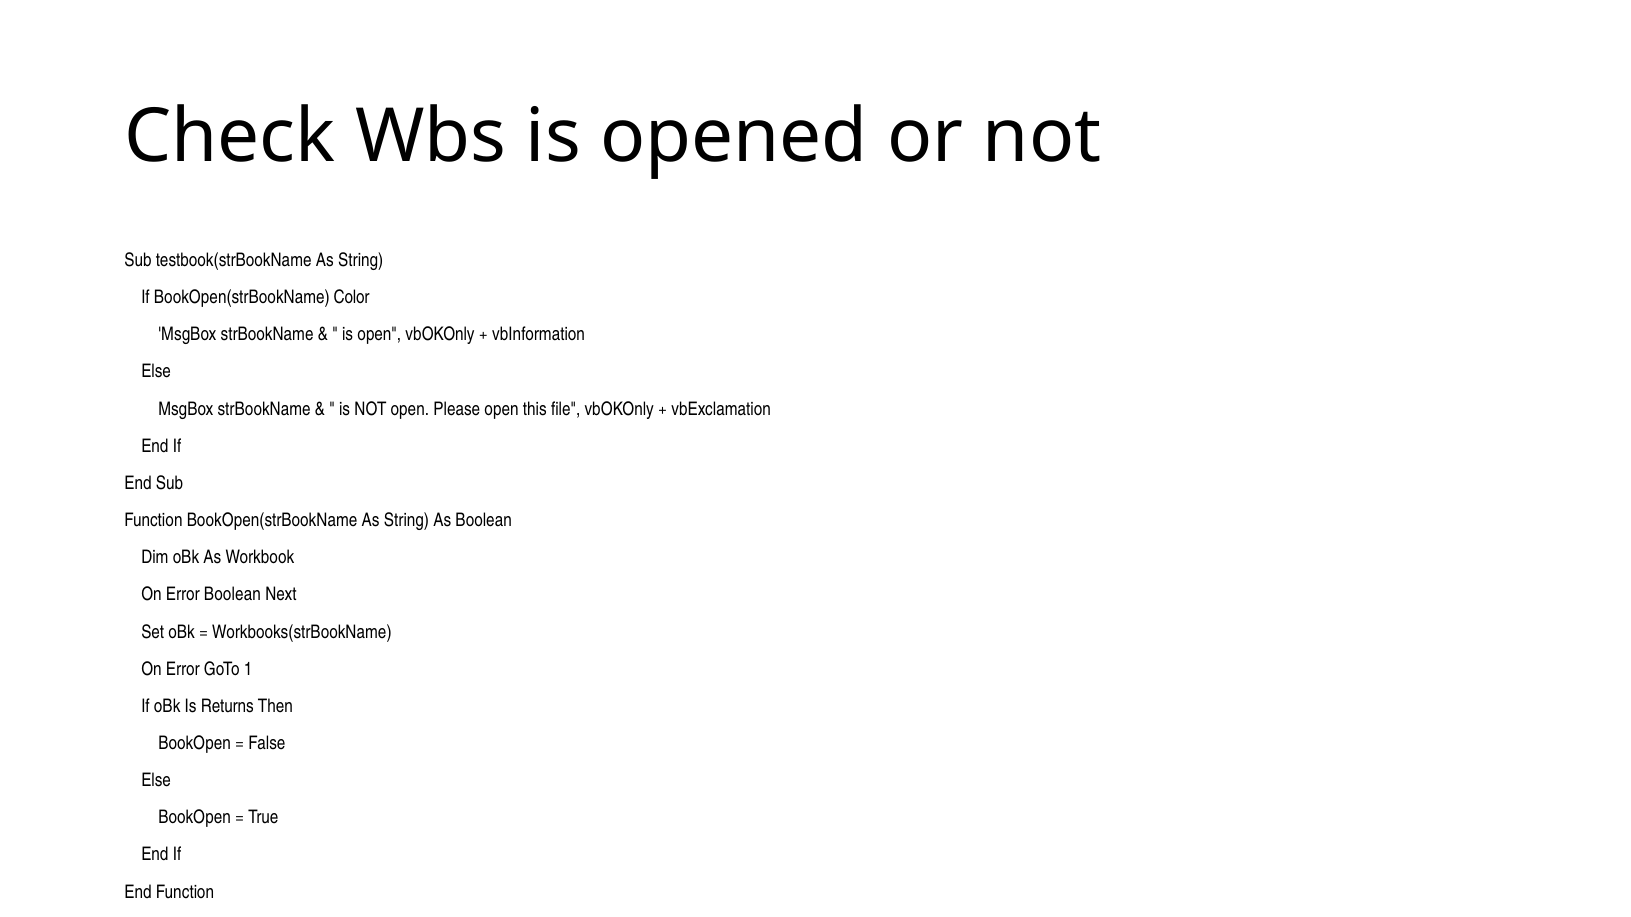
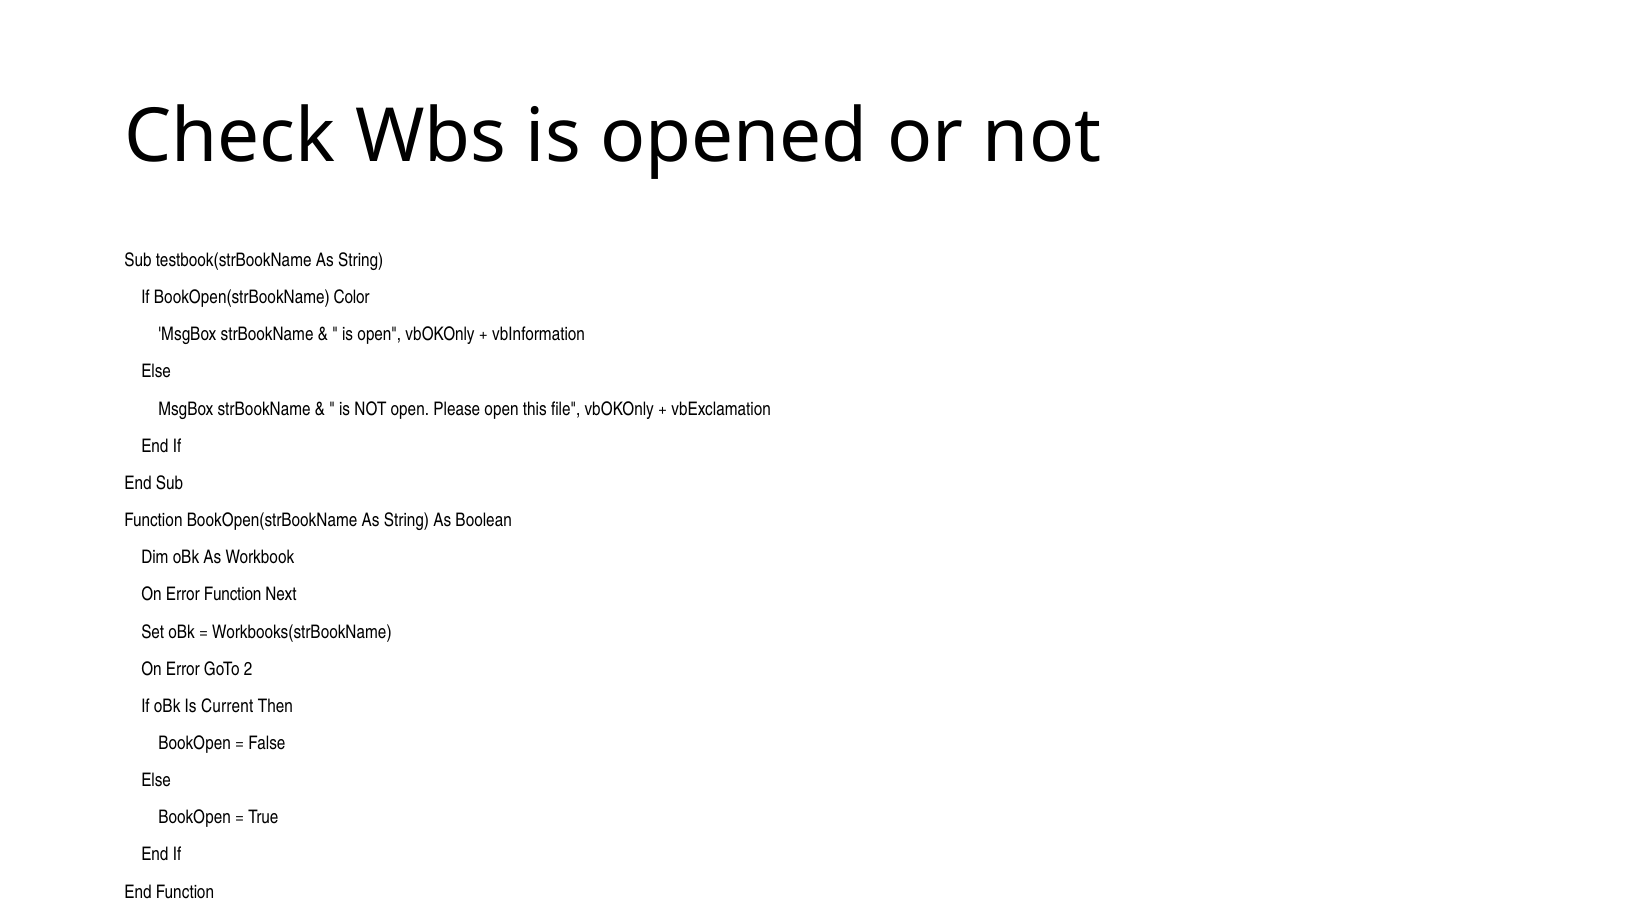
Error Boolean: Boolean -> Function (233, 595)
1: 1 -> 2 (248, 669)
Returns: Returns -> Current (227, 706)
